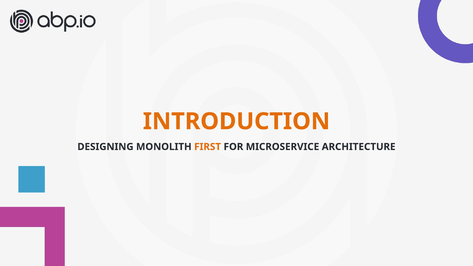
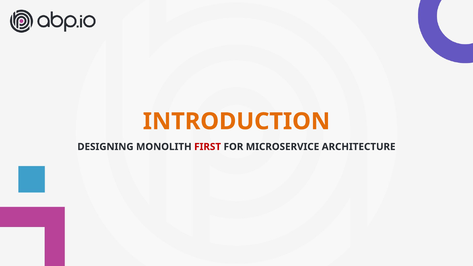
FIRST colour: orange -> red (208, 147)
